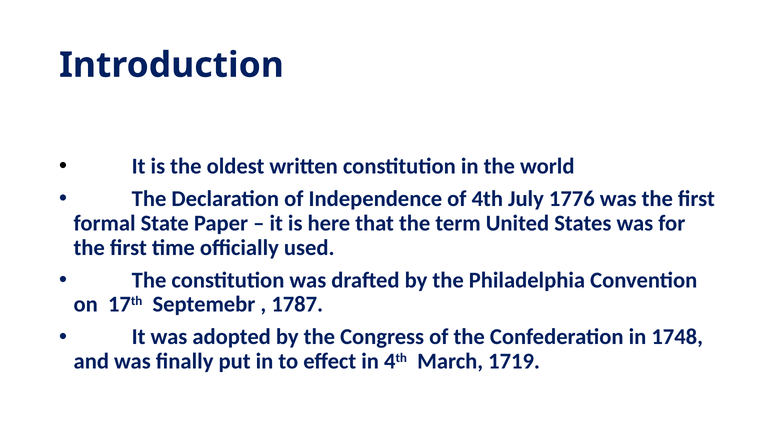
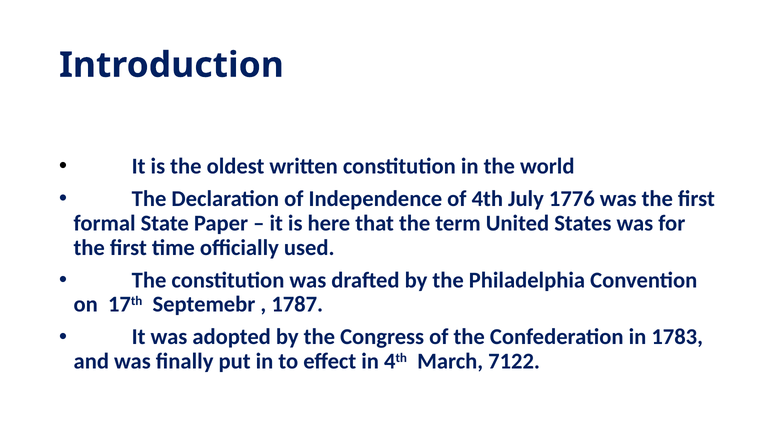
1748: 1748 -> 1783 (677, 337)
1719: 1719 -> 7122 (514, 361)
